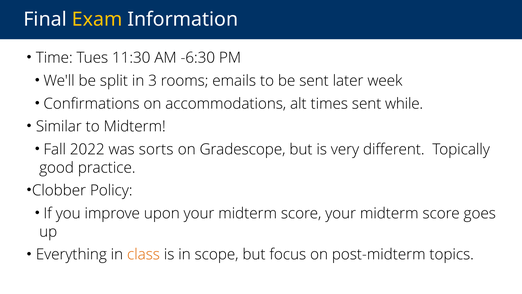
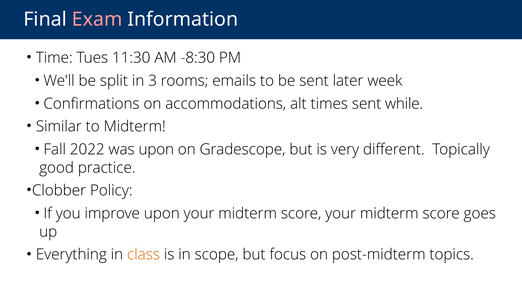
Exam colour: yellow -> pink (97, 19)
-6:30: -6:30 -> -8:30 (198, 58)
was sorts: sorts -> upon (156, 149)
